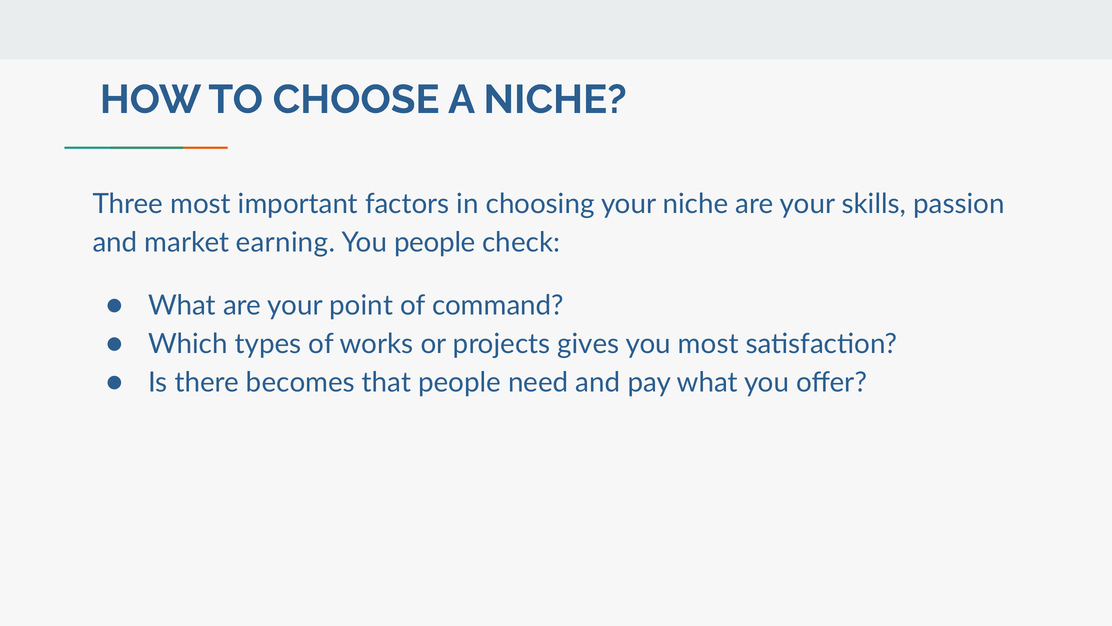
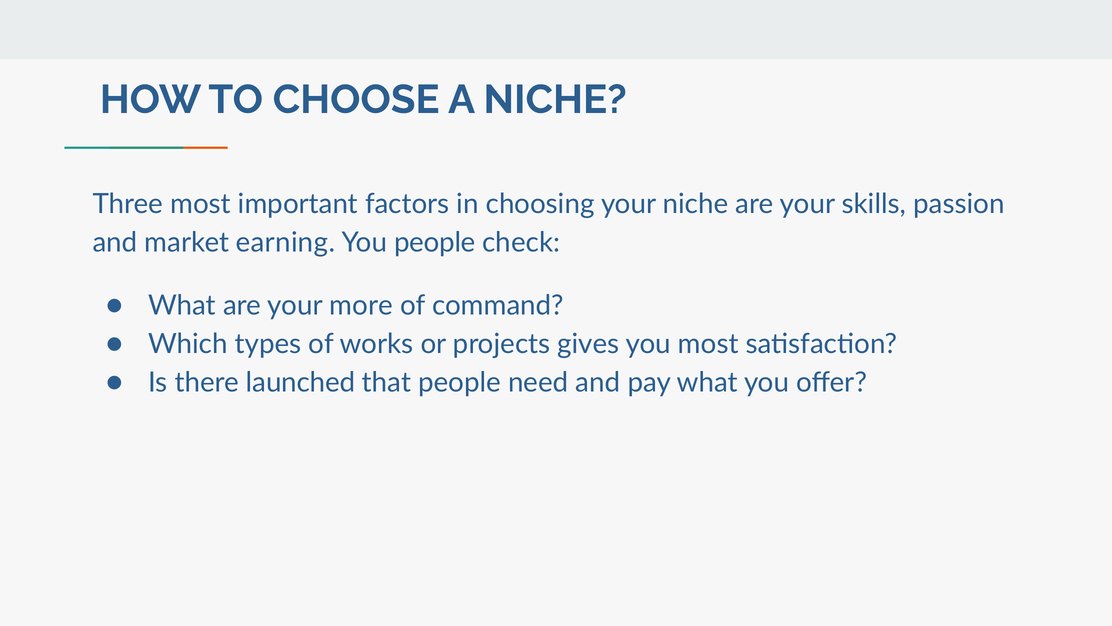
point: point -> more (361, 305)
becomes: becomes -> launched (301, 382)
